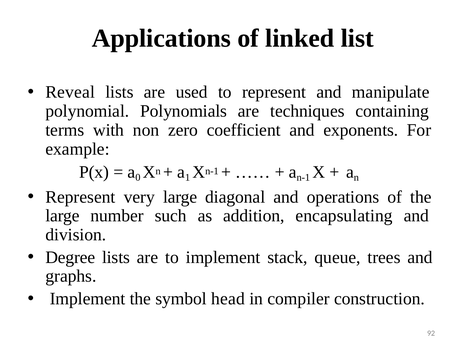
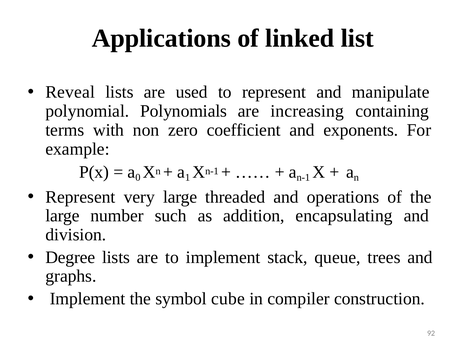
techniques: techniques -> increasing (307, 111)
diagonal: diagonal -> threaded (235, 197)
head: head -> cube (228, 299)
